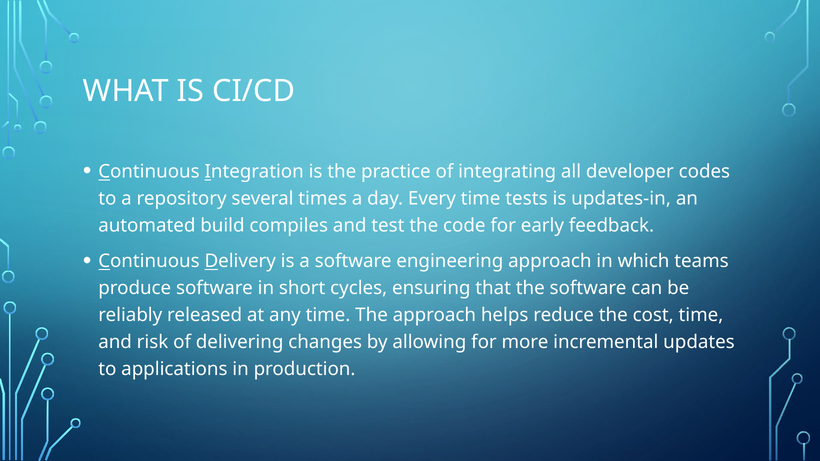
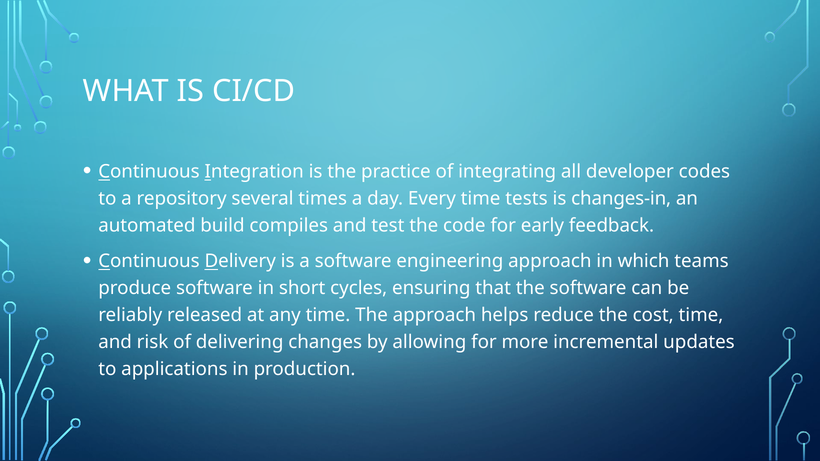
updates-in: updates-in -> changes-in (621, 199)
